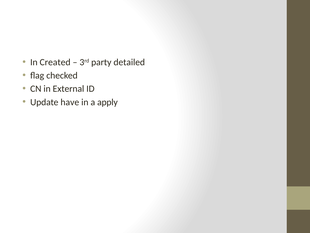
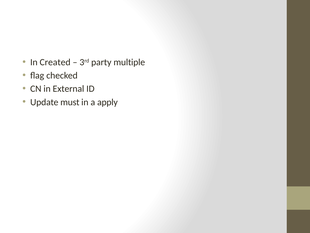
detailed: detailed -> multiple (129, 62)
have: have -> must (70, 102)
